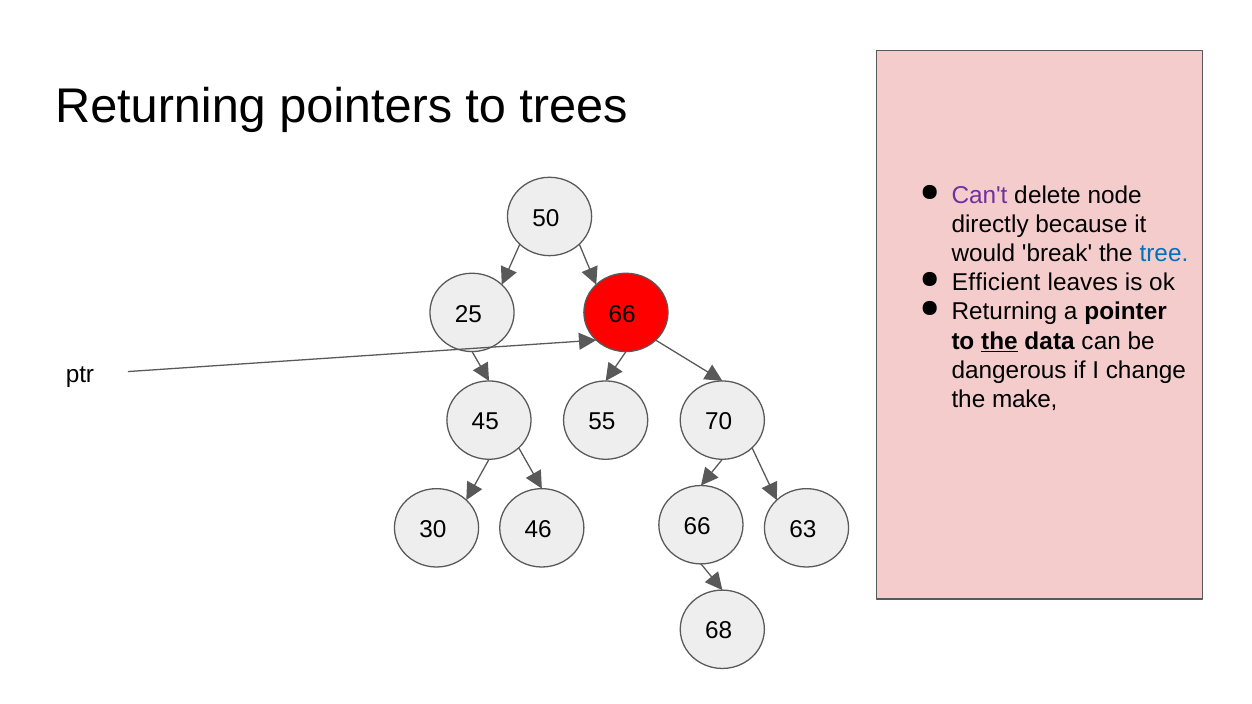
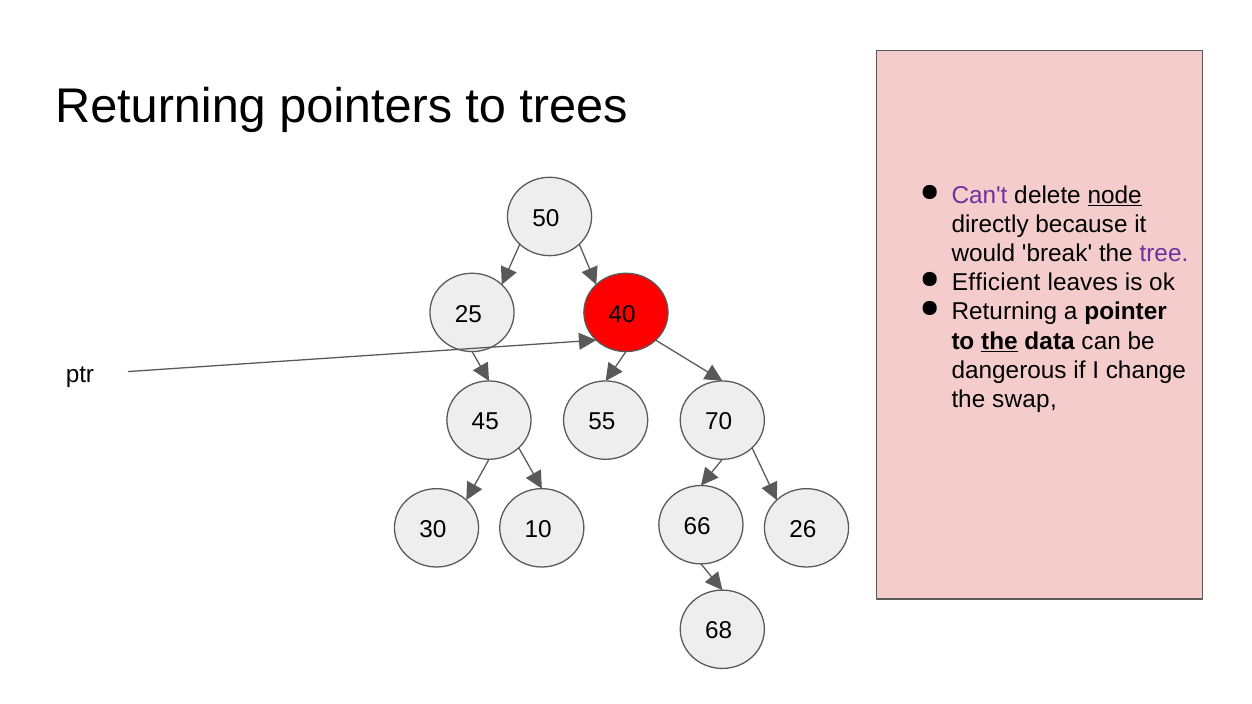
node underline: none -> present (1115, 195)
tree colour: blue -> purple (1164, 254)
25 66: 66 -> 40 (622, 314)
make: make -> swap (1024, 400)
46: 46 -> 10 (538, 530)
63: 63 -> 26 (803, 530)
